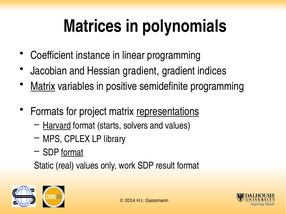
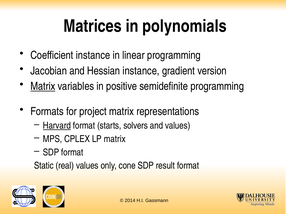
Hessian gradient: gradient -> instance (141, 71)
indices: indices -> version (212, 71)
representations underline: present -> none (168, 112)
LP library: library -> matrix (115, 139)
format underline: present -> none (72, 153)
work: work -> cone (127, 166)
